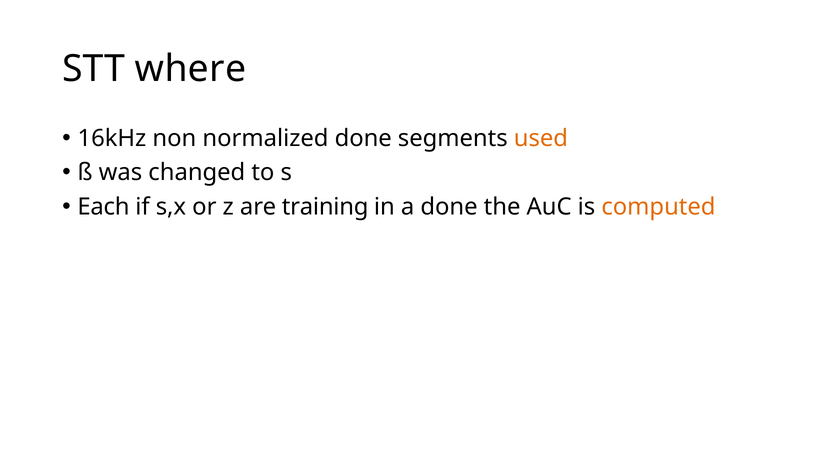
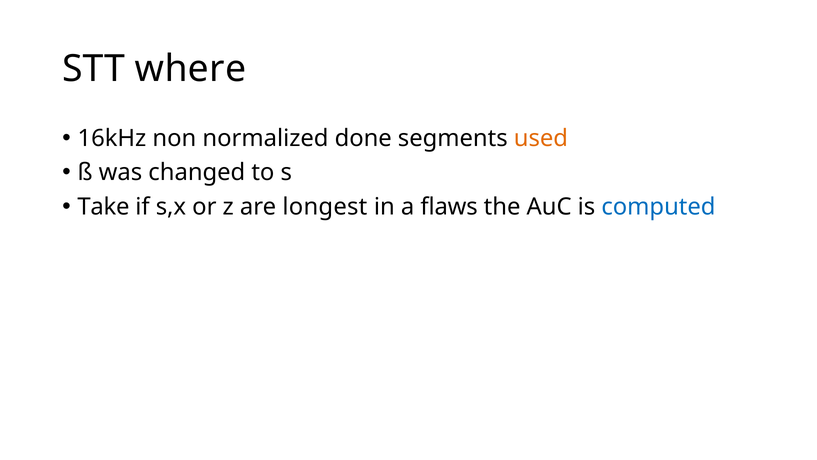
Each: Each -> Take (104, 207)
training: training -> longest (325, 207)
a done: done -> flaws (449, 207)
computed colour: orange -> blue (658, 207)
